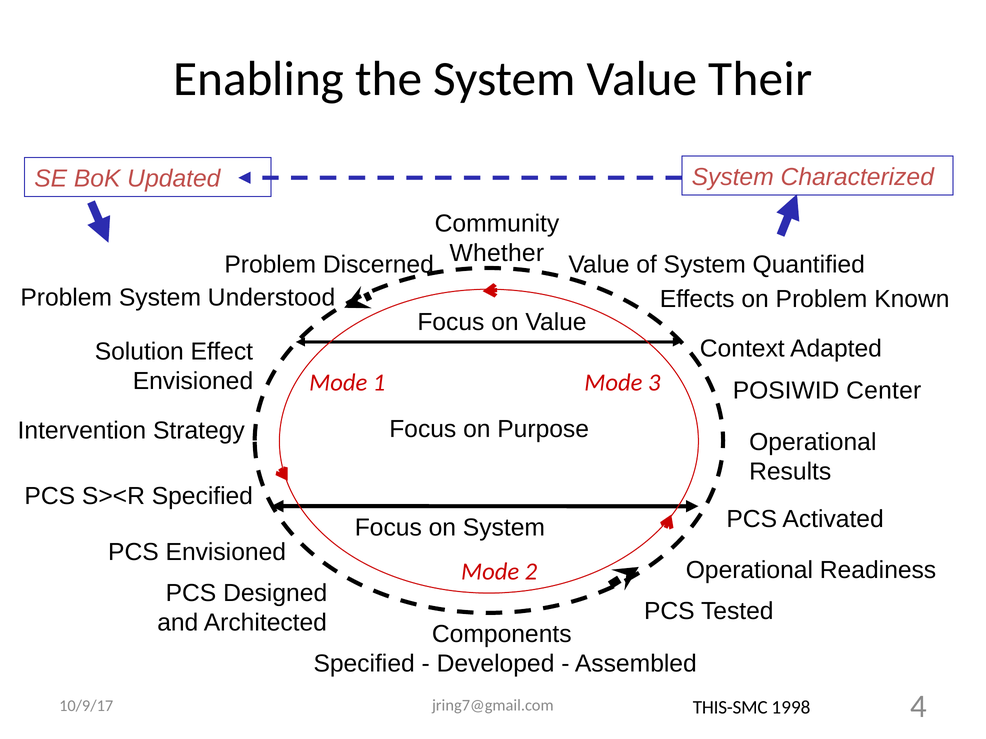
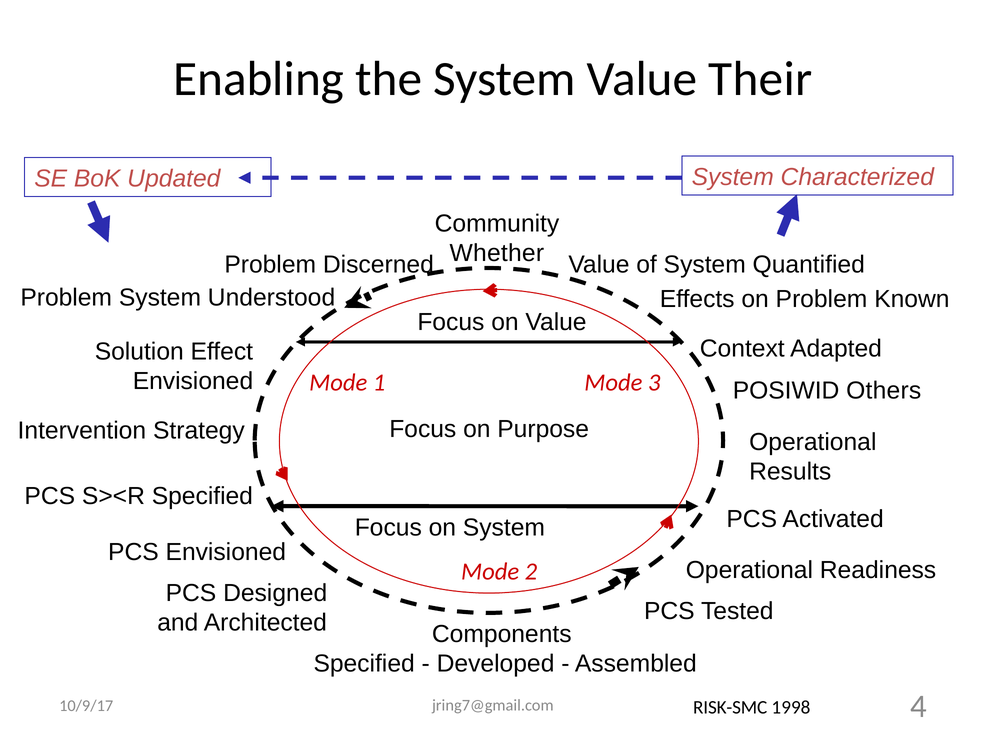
Center: Center -> Others (884, 391)
THIS-SMC: THIS-SMC -> RISK-SMC (730, 708)
